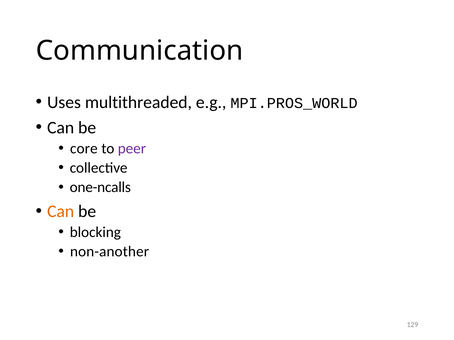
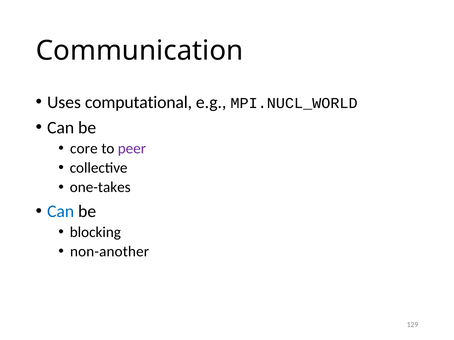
multithreaded: multithreaded -> computational (139, 102)
MPI.PROS_WORLD: MPI.PROS_WORLD -> MPI.NUCL_WORLD (294, 103)
one-ncalls: one-ncalls -> one-takes (100, 188)
Can colour: orange -> blue (61, 212)
